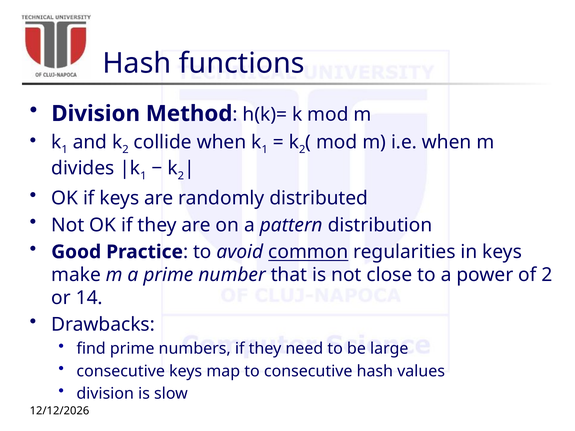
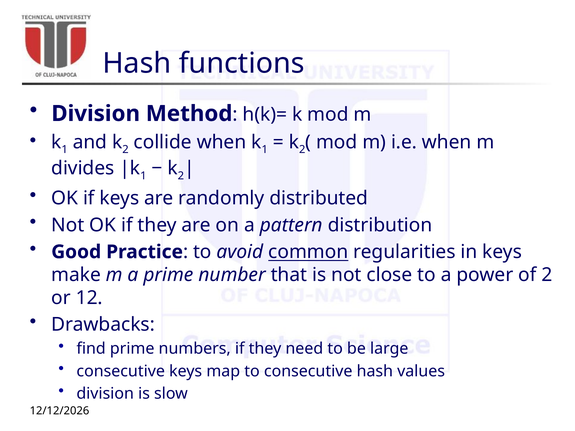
14: 14 -> 12 (89, 298)
